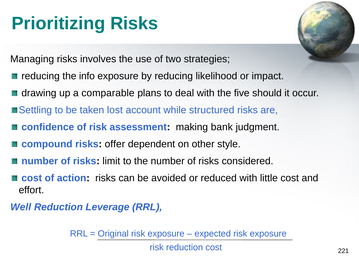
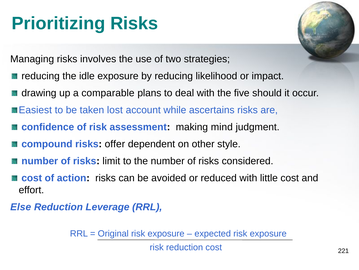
info: info -> idle (87, 76)
Settling: Settling -> Easiest (35, 110)
structured: structured -> ascertains (212, 110)
bank: bank -> mind (222, 127)
Well: Well -> Else (21, 207)
